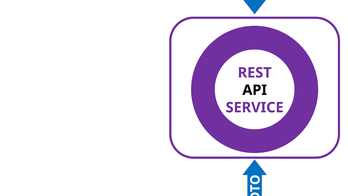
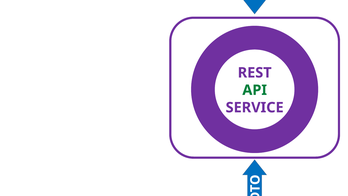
API colour: black -> green (255, 90)
